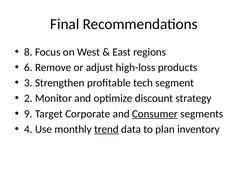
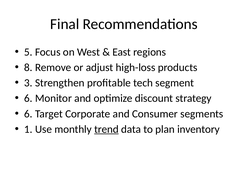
8: 8 -> 5 (28, 52)
6: 6 -> 8 (28, 67)
2: 2 -> 6 (28, 98)
9: 9 -> 6 (28, 114)
Consumer underline: present -> none (155, 114)
4: 4 -> 1 (28, 129)
